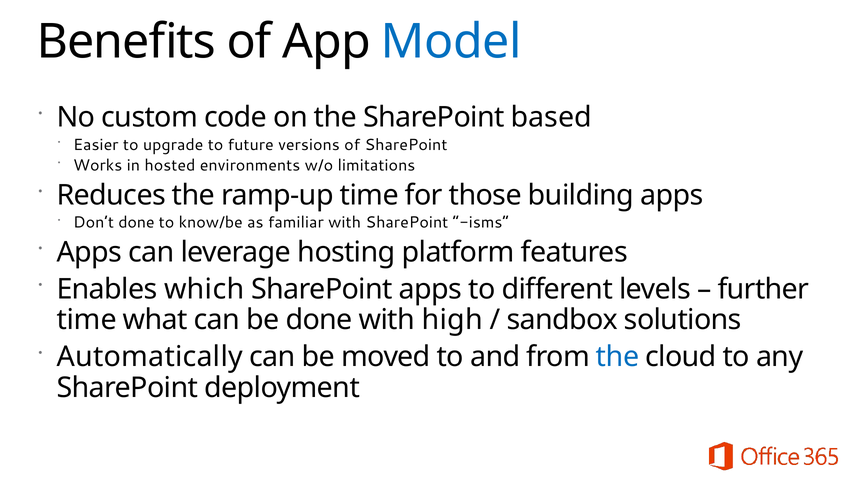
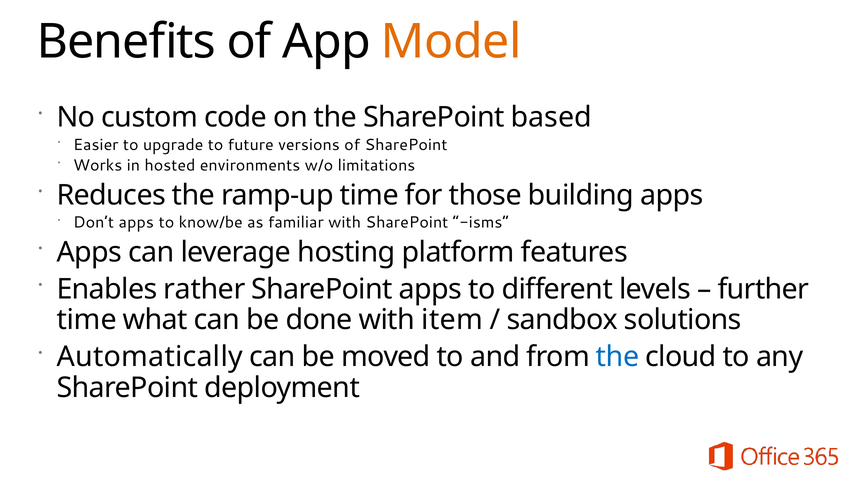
Model colour: blue -> orange (451, 42)
Don’t done: done -> apps (136, 223)
which: which -> rather (204, 289)
high: high -> item (452, 320)
